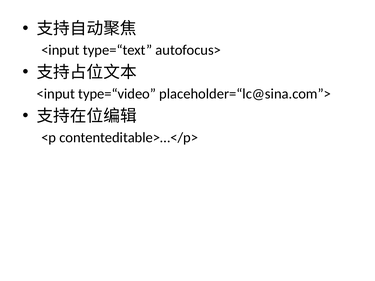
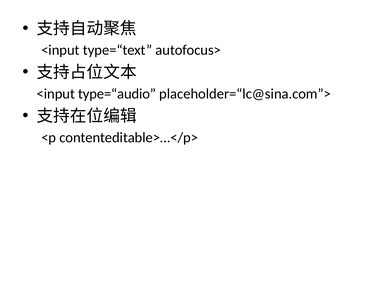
type=“video: type=“video -> type=“audio (117, 94)
